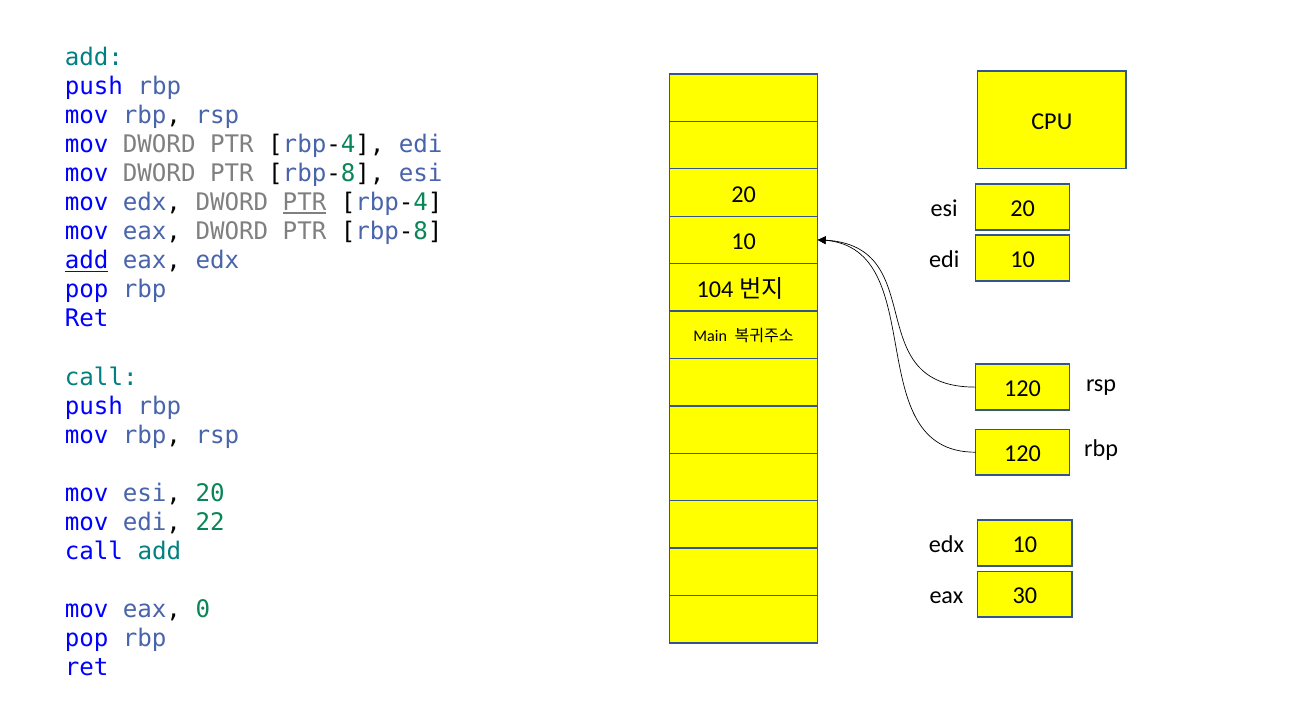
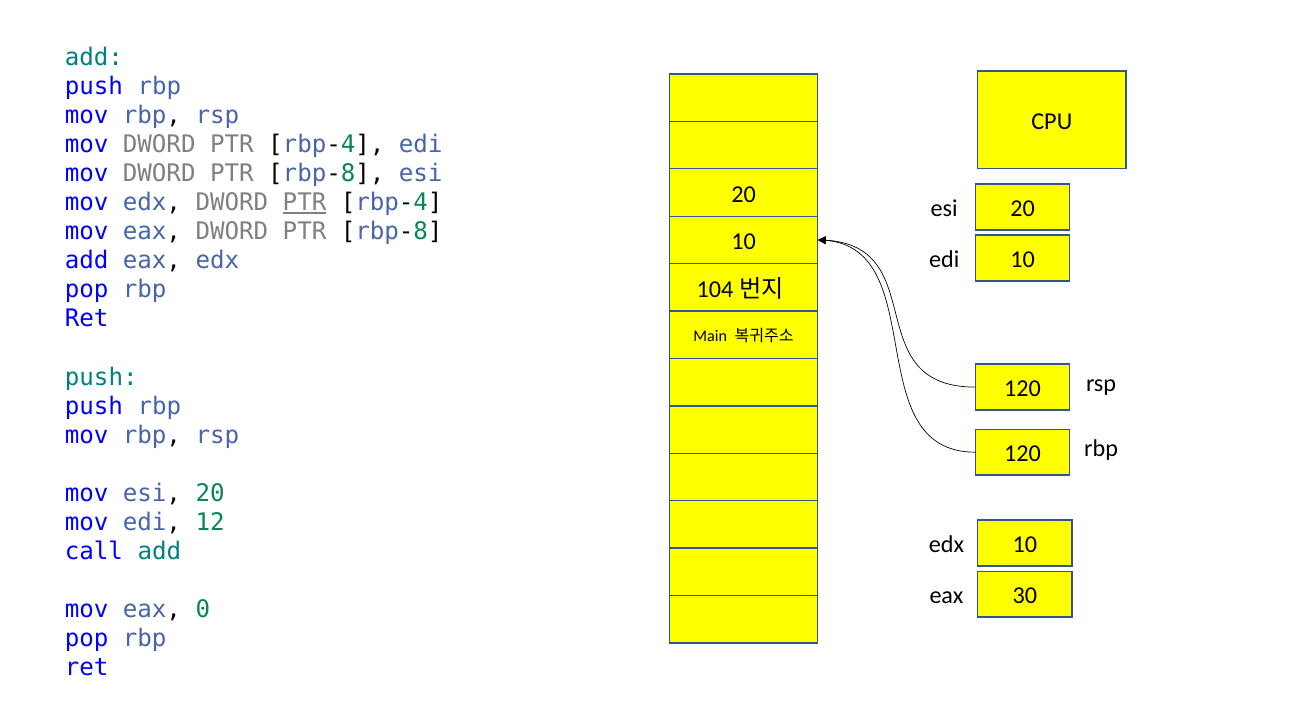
add underline: present -> none (87, 261)
call: call -> push (101, 377)
22: 22 -> 12 (210, 522)
